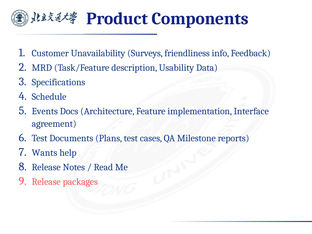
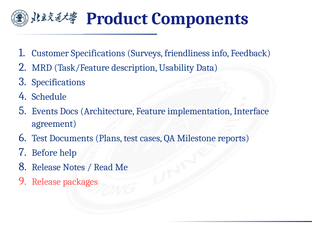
Customer Unavailability: Unavailability -> Specifications (98, 53)
Wants: Wants -> Before (45, 153)
